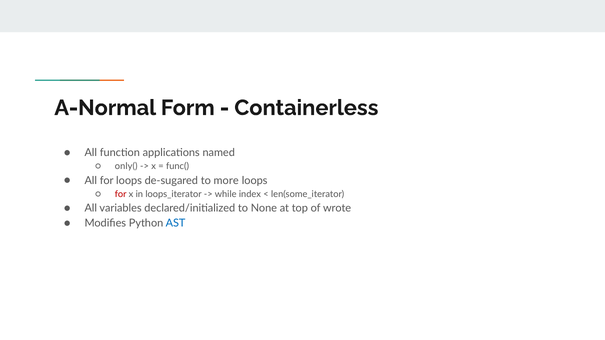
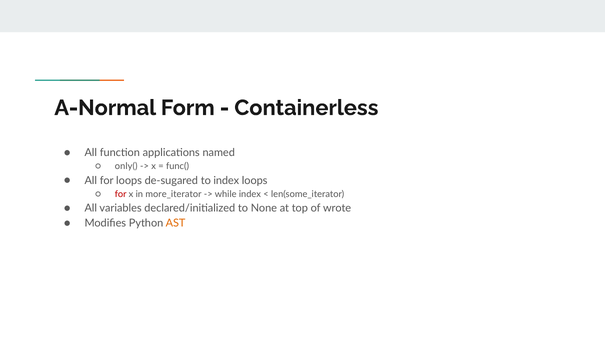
to more: more -> index (226, 181)
loops_iterator: loops_iterator -> more_iterator (174, 194)
AST colour: blue -> orange (176, 224)
